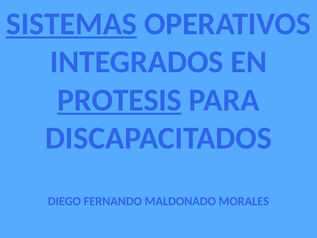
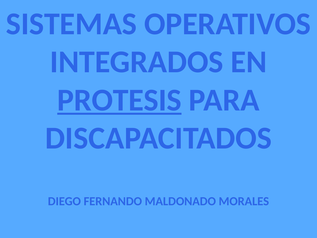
SISTEMAS underline: present -> none (71, 24)
